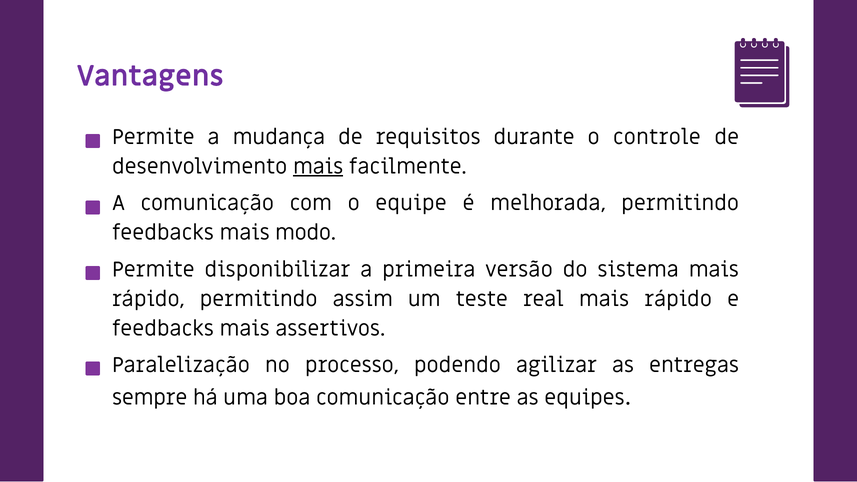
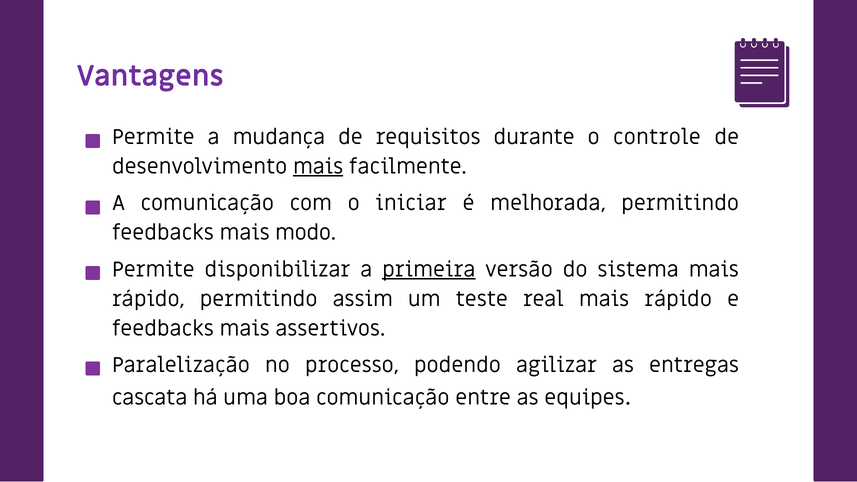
equipe: equipe -> iniciar (411, 203)
primeira underline: none -> present (429, 270)
sempre: sempre -> cascata (150, 398)
